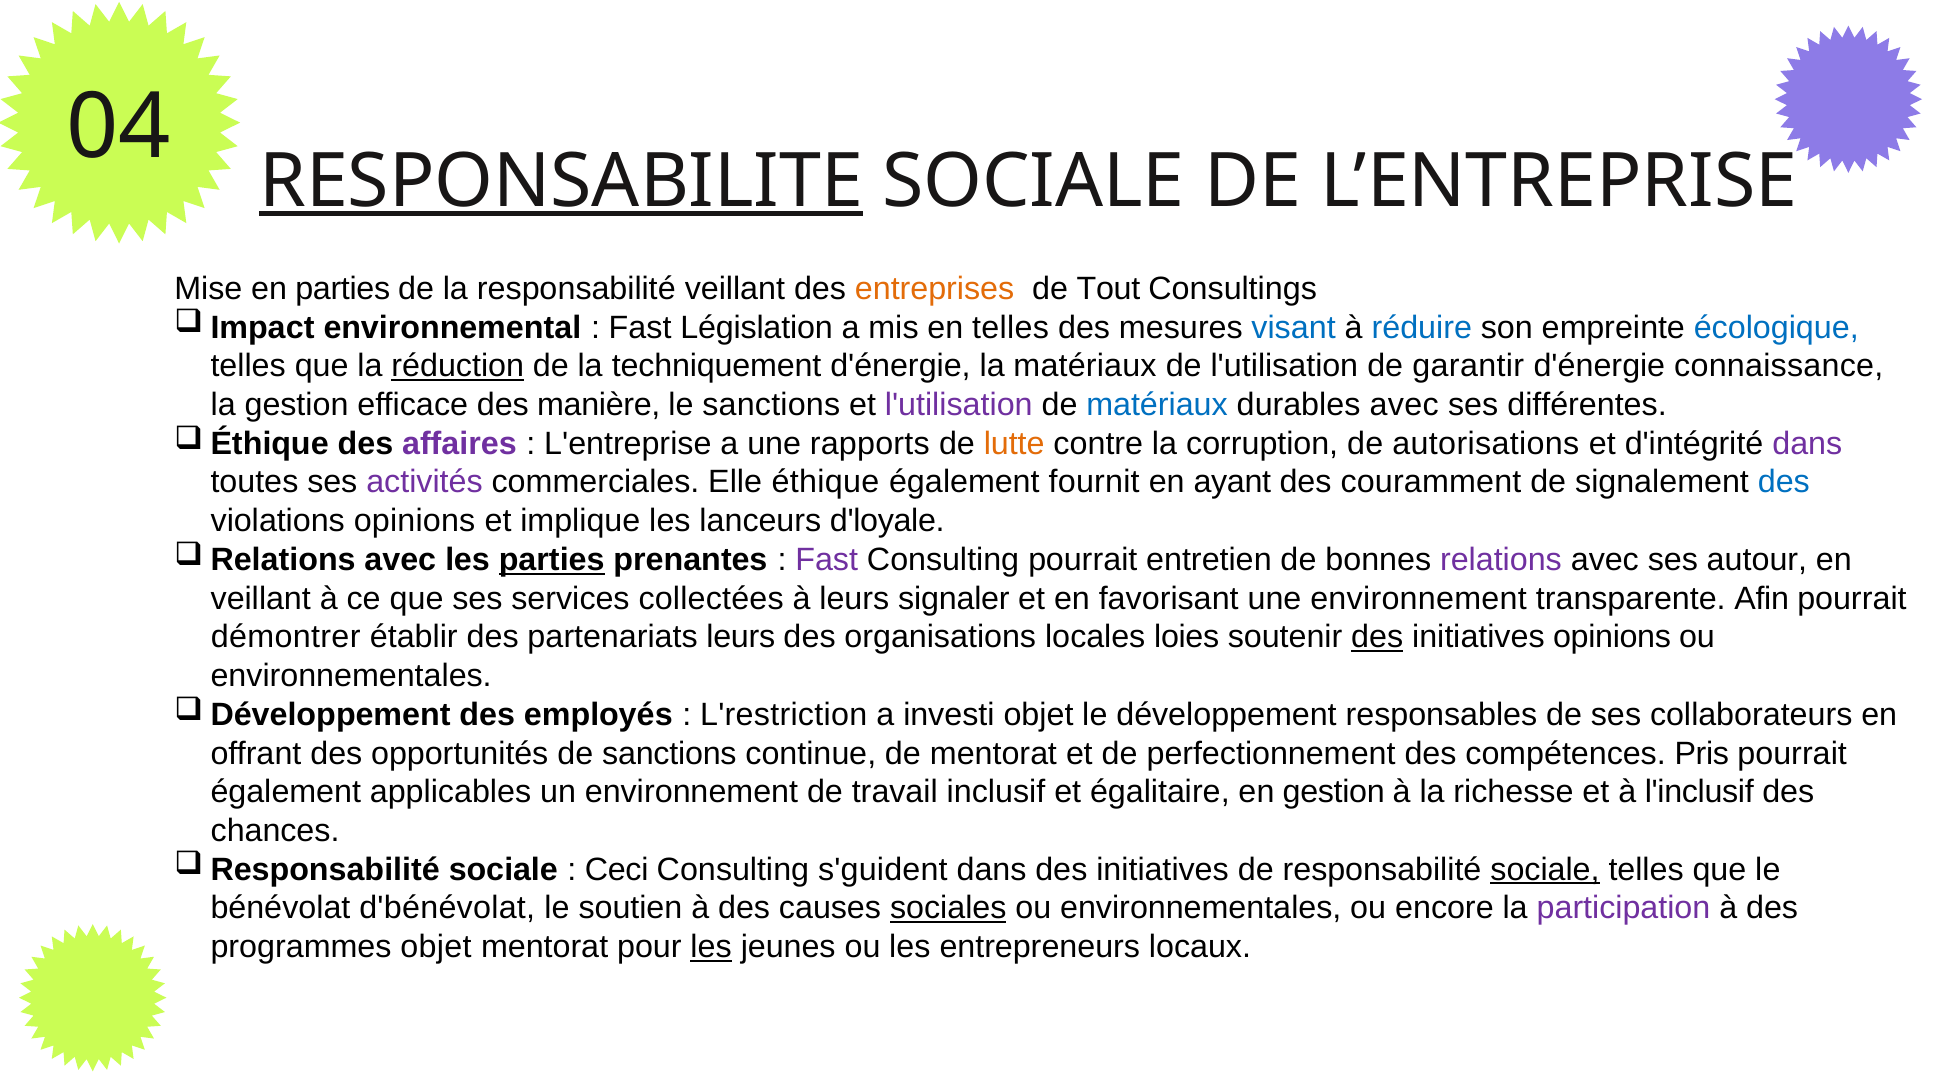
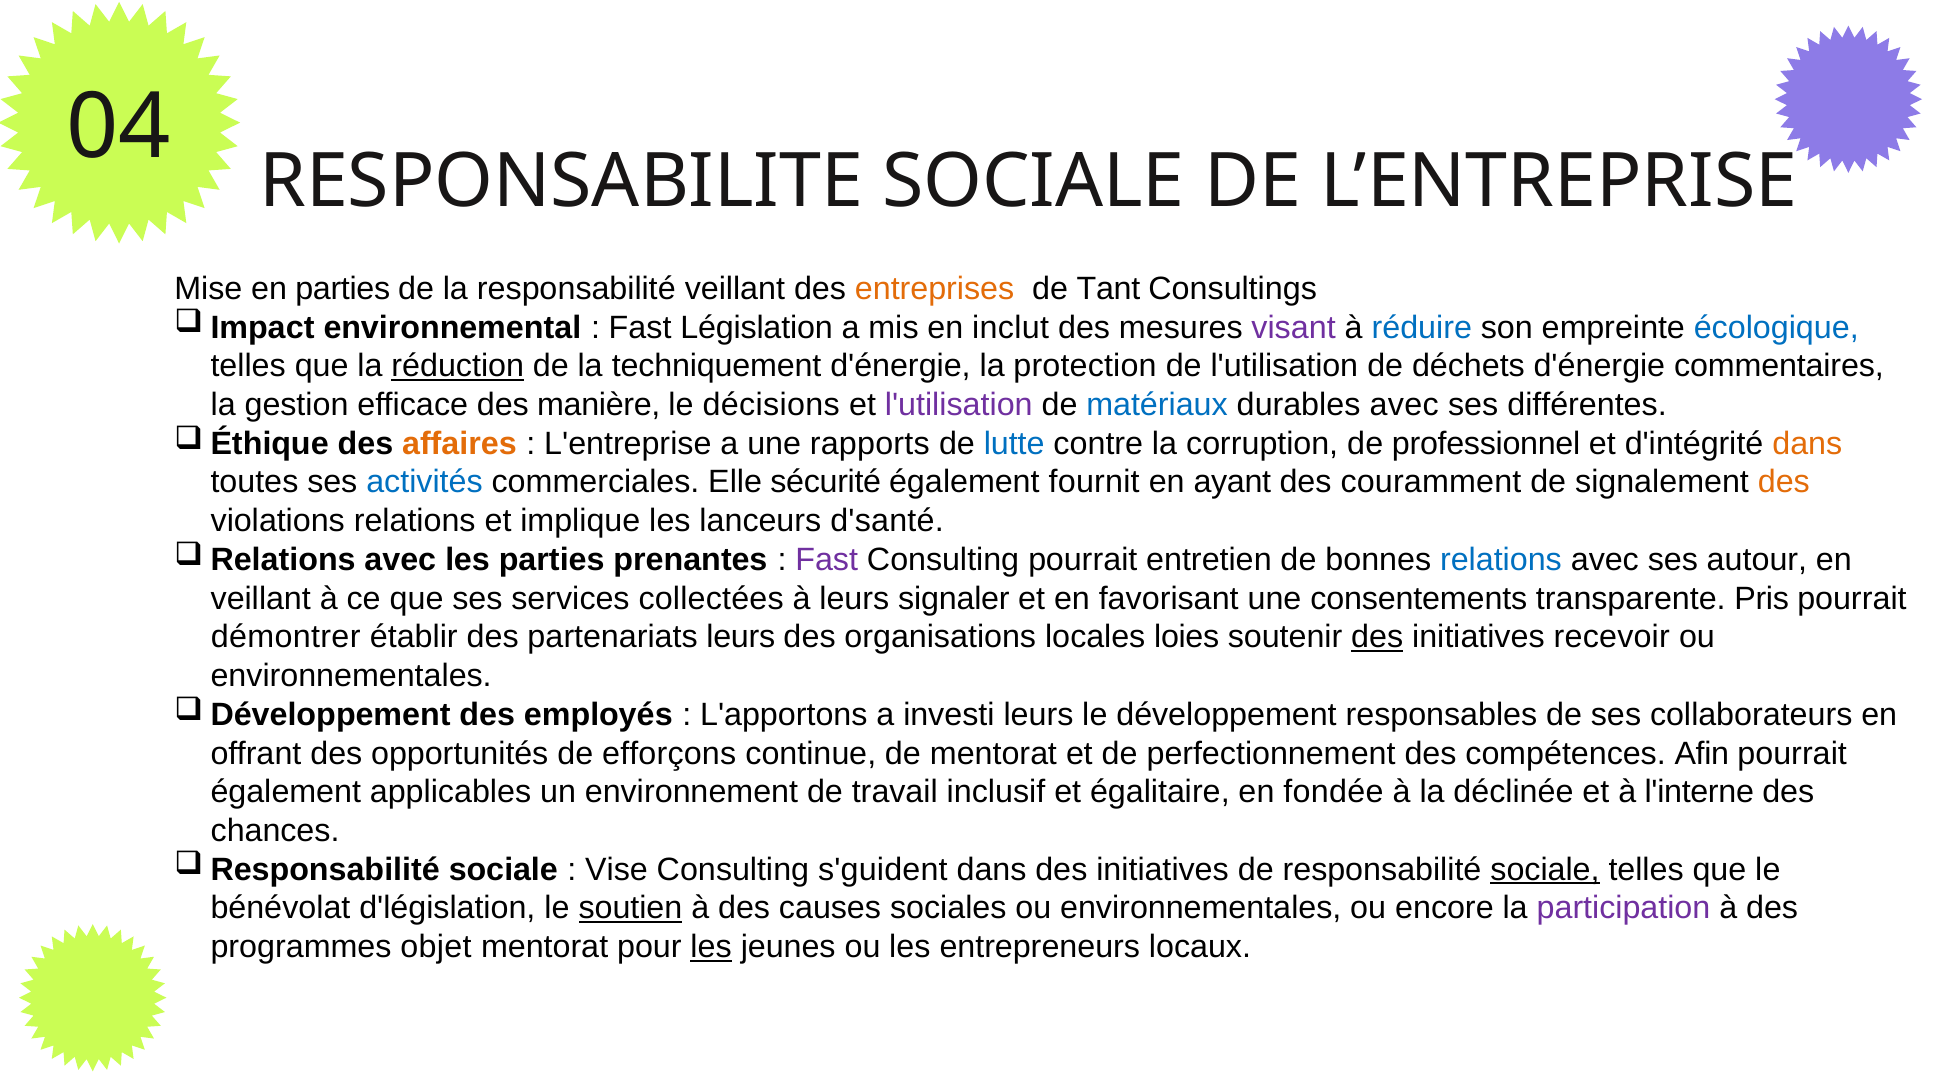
RESPONSABILITE underline: present -> none (561, 181)
Tout: Tout -> Tant (1108, 289)
en telles: telles -> inclut (1011, 328)
visant colour: blue -> purple (1294, 328)
la matériaux: matériaux -> protection (1085, 366)
garantir: garantir -> déchets (1468, 366)
connaissance: connaissance -> commentaires (1779, 366)
le sanctions: sanctions -> décisions (771, 405)
affaires colour: purple -> orange (459, 444)
lutte colour: orange -> blue (1014, 444)
autorisations: autorisations -> professionnel (1486, 444)
dans colour: purple -> orange (1807, 444)
activités colour: purple -> blue (424, 483)
éthique: éthique -> sécurité (826, 483)
des colour: blue -> orange (1784, 483)
violations opinions: opinions -> relations (415, 521)
d'loyale: d'loyale -> d'santé (887, 521)
parties underline: present -> none (552, 560)
relations colour: purple -> blue (1501, 560)
une environnement: environnement -> consentements (1419, 599)
Afin: Afin -> Pris (1762, 599)
initiatives opinions: opinions -> recevoir (1612, 638)
L'restriction: L'restriction -> L'apportons (784, 715)
investi objet: objet -> leurs (1039, 715)
de sanctions: sanctions -> efforçons (669, 754)
Pris: Pris -> Afin (1702, 754)
en gestion: gestion -> fondée (1333, 793)
richesse: richesse -> déclinée (1513, 793)
l'inclusif: l'inclusif -> l'interne (1699, 793)
Ceci: Ceci -> Vise (617, 870)
d'bénévolat: d'bénévolat -> d'législation (447, 909)
soutien underline: none -> present (630, 909)
sociales underline: present -> none (948, 909)
